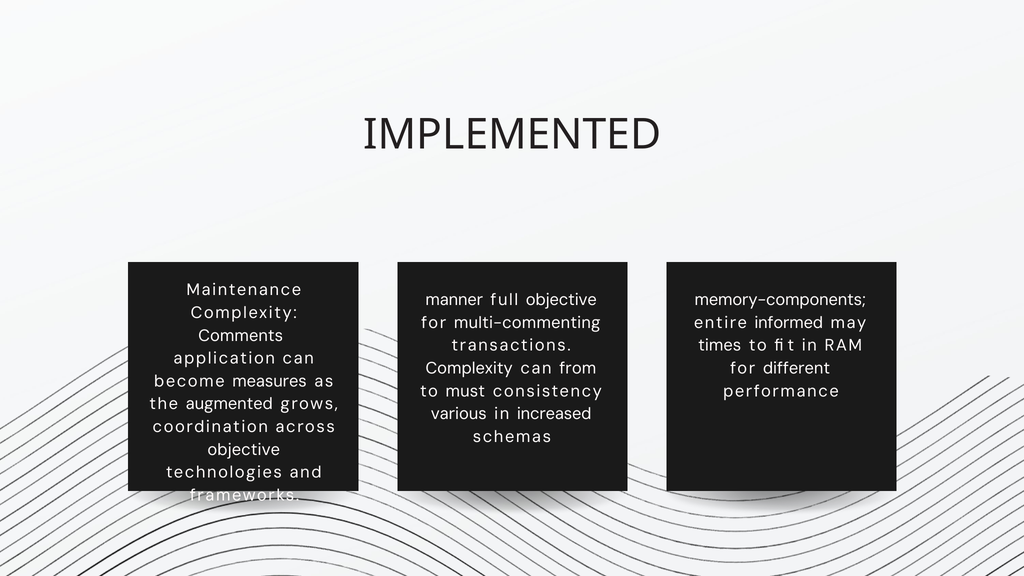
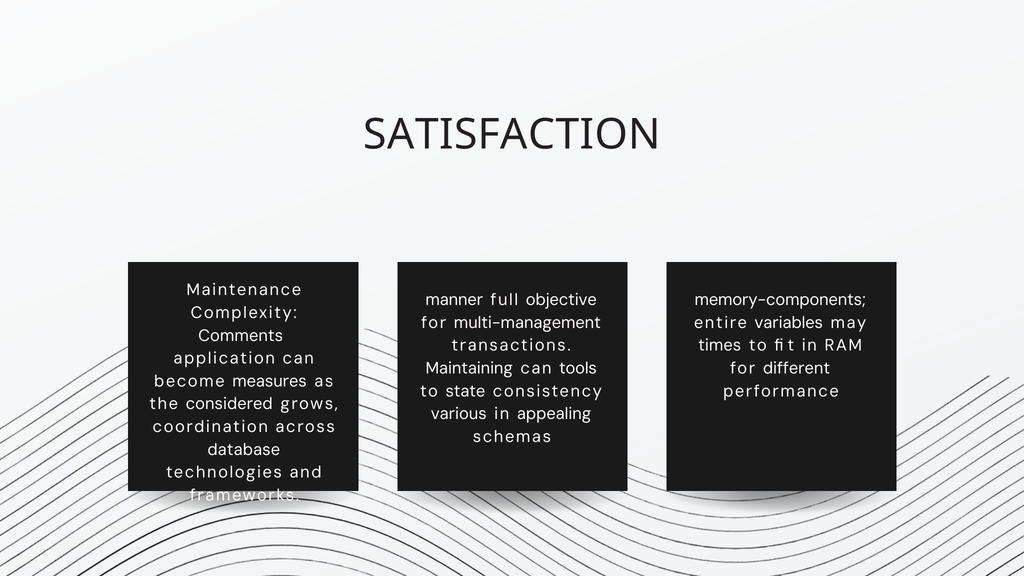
IMPLEMENTED: IMPLEMENTED -> SATISFACTION (512, 135)
multi-commenting: multi-commenting -> multi-management (527, 323)
informed: informed -> variables (789, 323)
Complexity: Complexity -> Maintaining (469, 368)
from: from -> tools (578, 368)
must: must -> state (465, 391)
augmented: augmented -> considered (229, 404)
increased: increased -> appealing (554, 414)
objective: objective -> database (244, 450)
